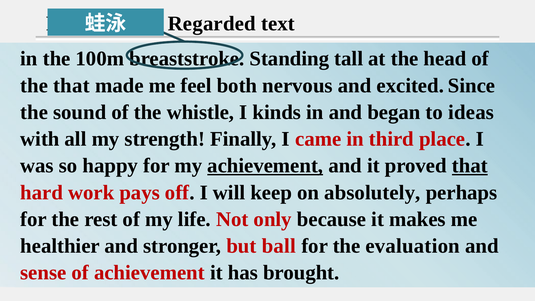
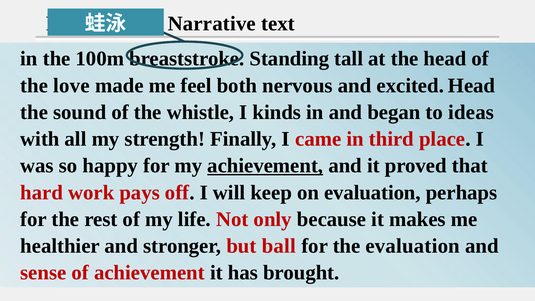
Regarded: Regarded -> Narrative (212, 24)
the that: that -> love (71, 85)
excited Since: Since -> Head (472, 85)
that underline: present -> none (470, 166)
on absolutely: absolutely -> evaluation (372, 192)
